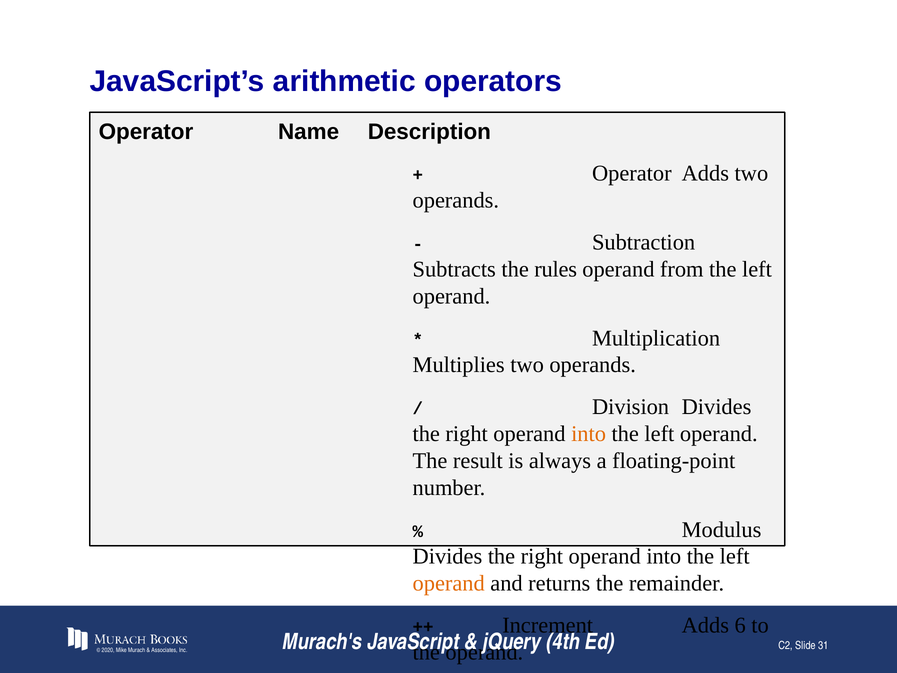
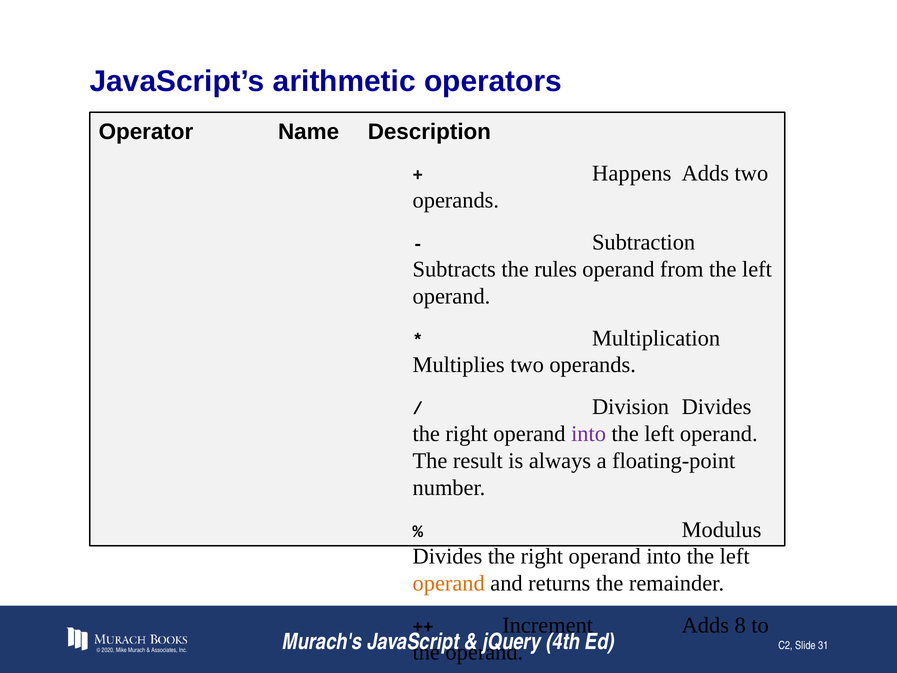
Operator: Operator -> Happens (632, 174)
into colour: orange -> purple (589, 434)
6: 6 -> 8 (740, 625)
